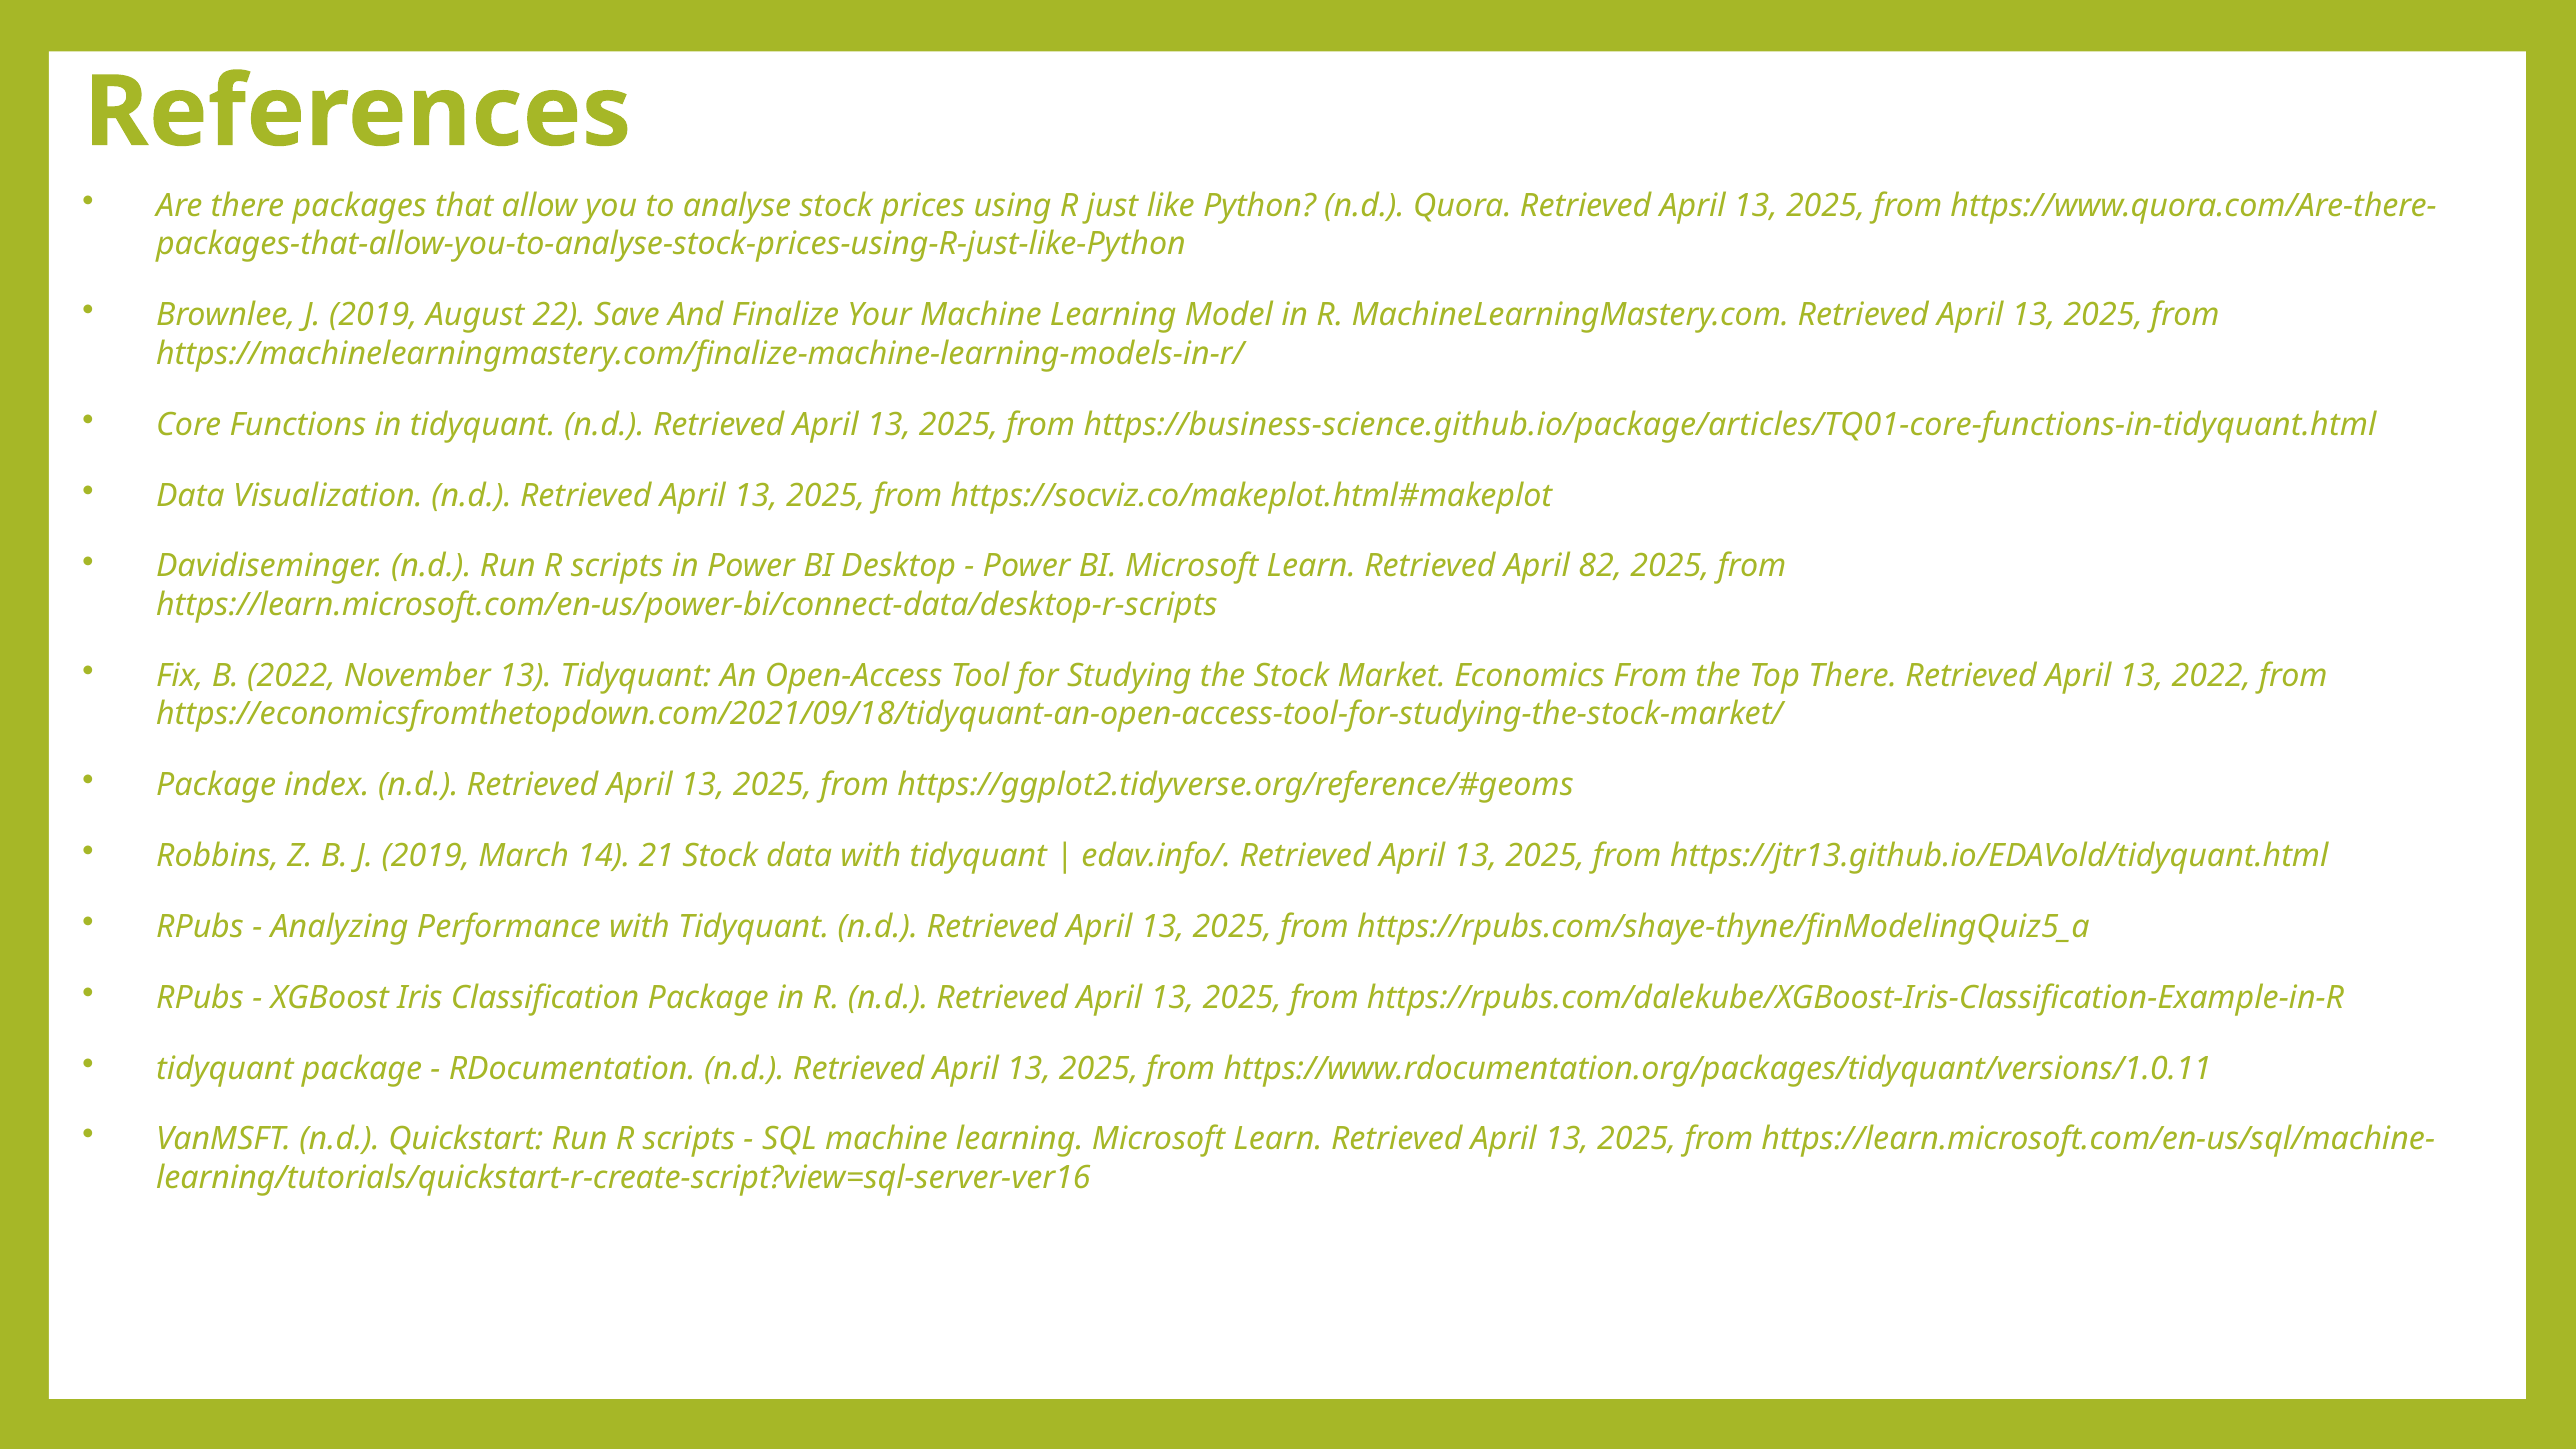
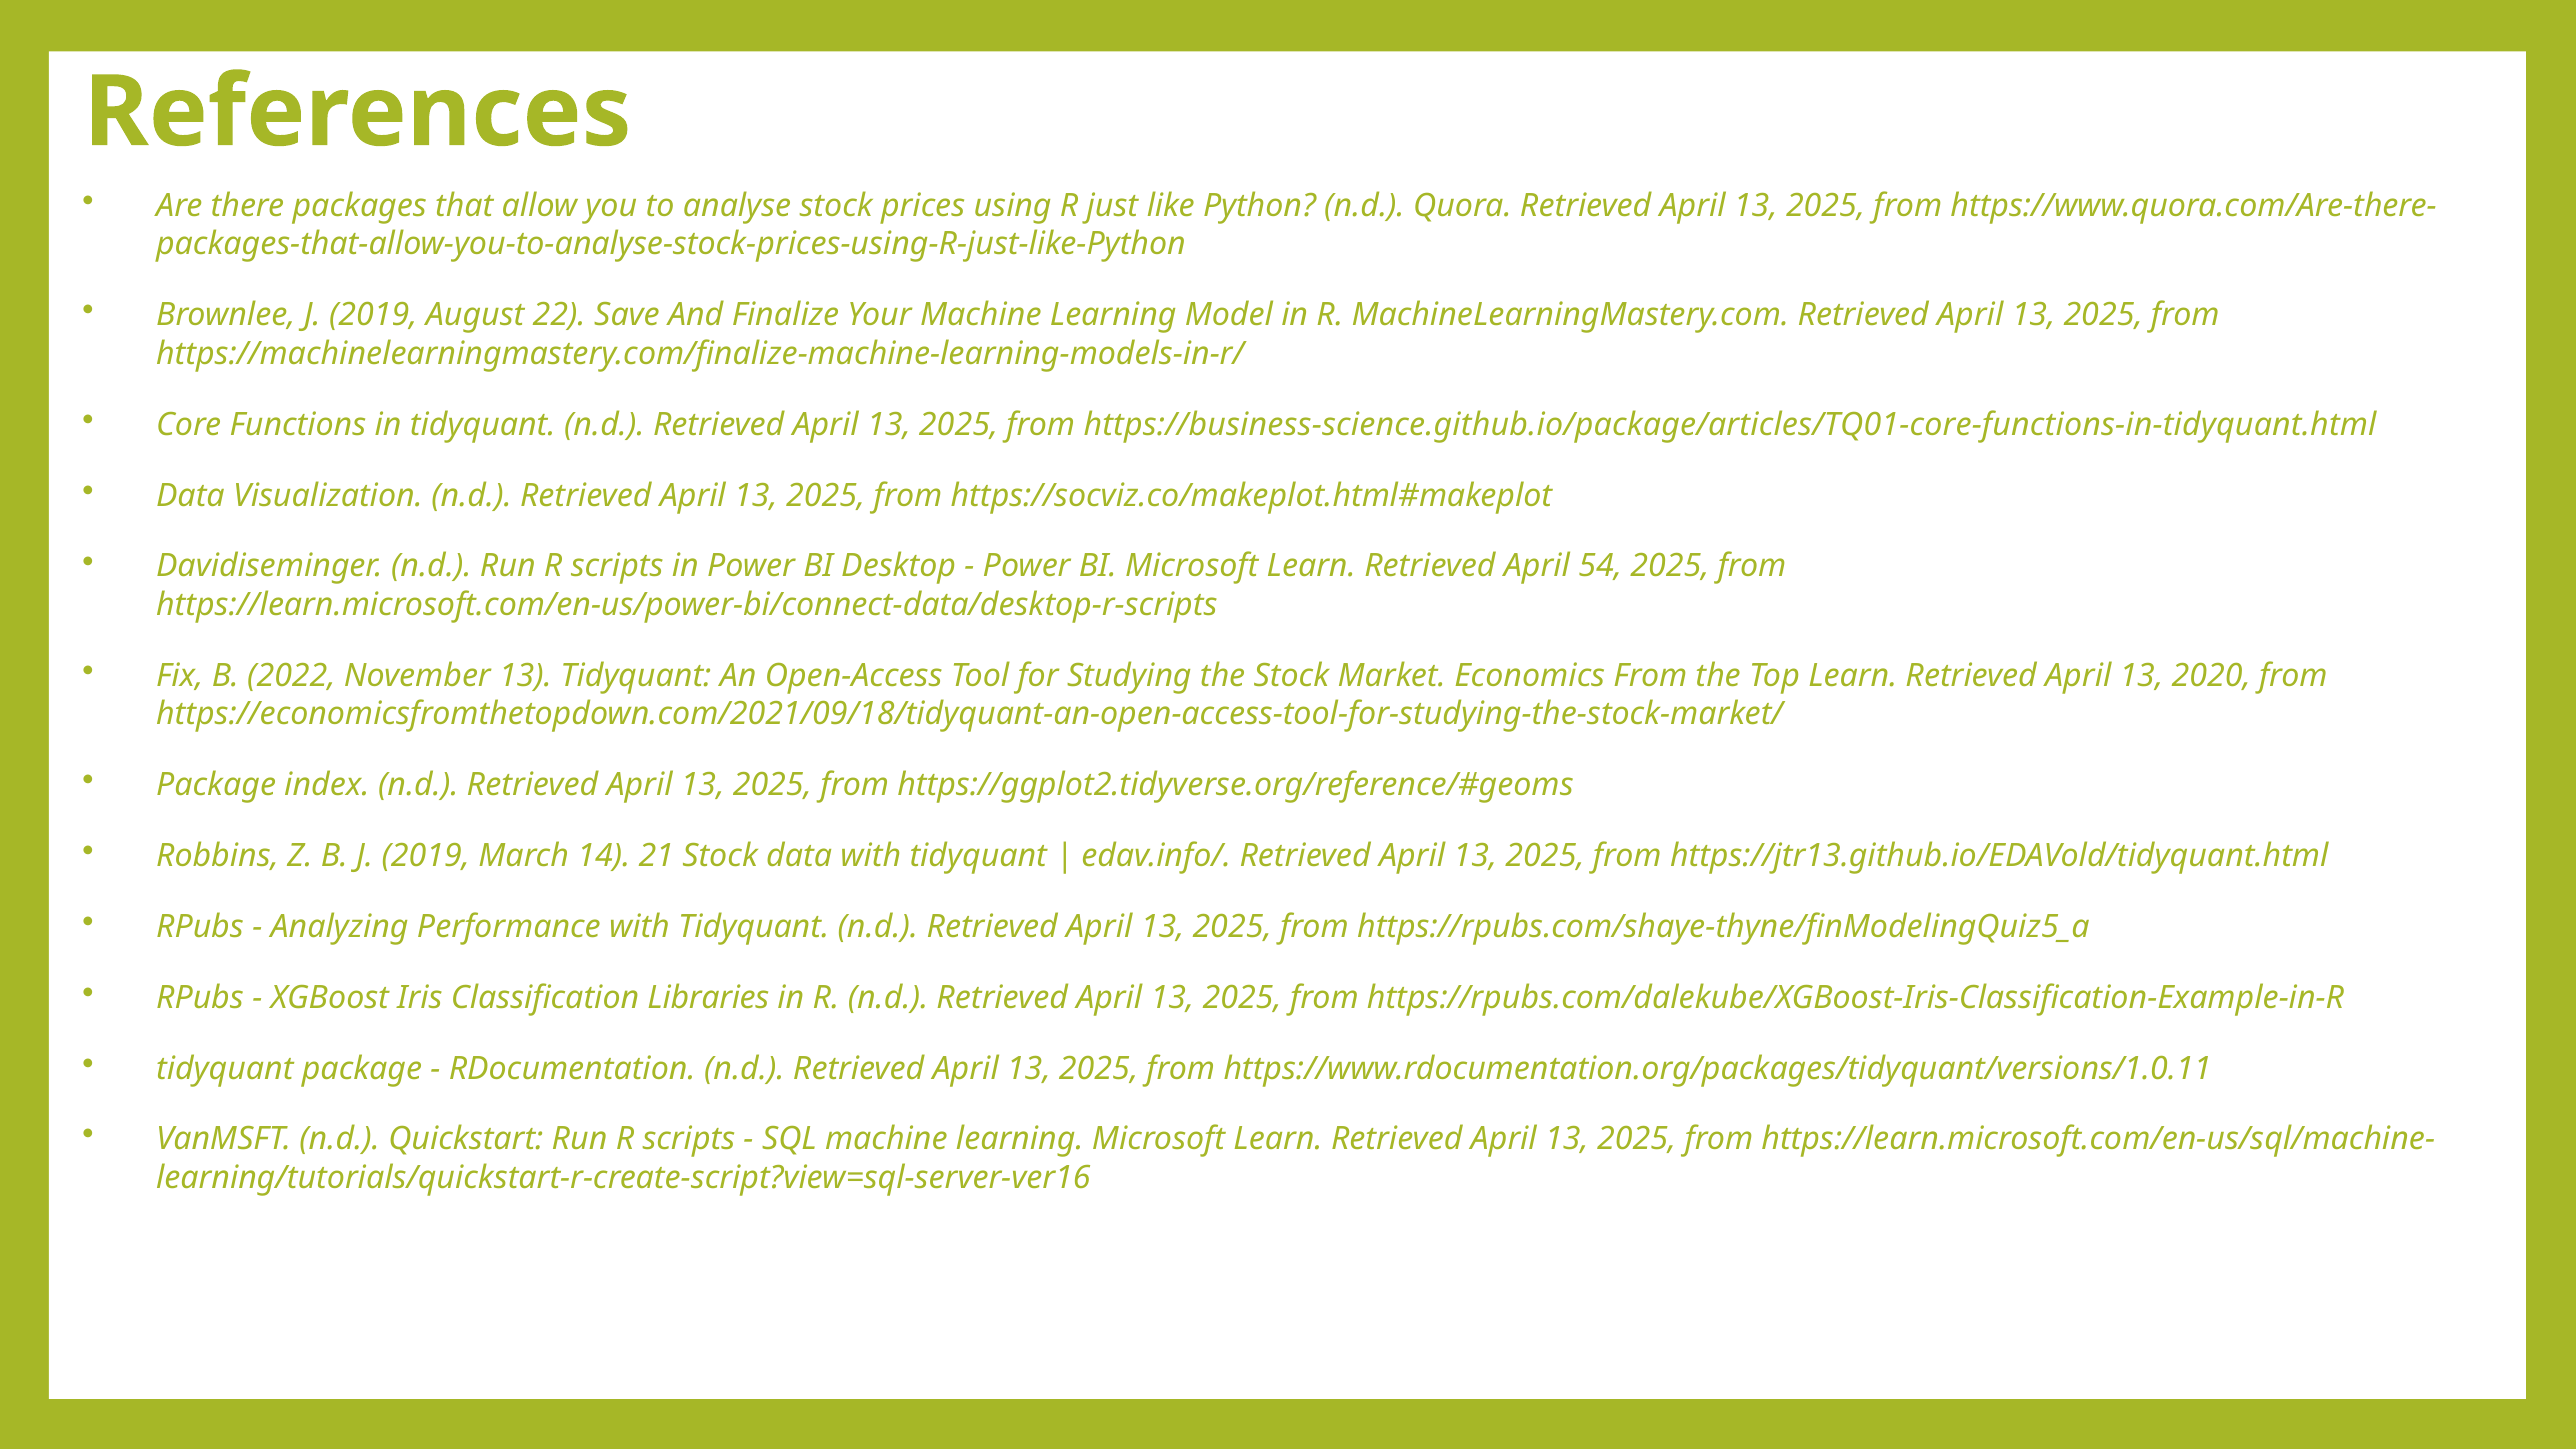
82: 82 -> 54 (1600, 566)
Top There: There -> Learn (1853, 676)
13 2022: 2022 -> 2020 (2211, 676)
Classification Package: Package -> Libraries (708, 998)
